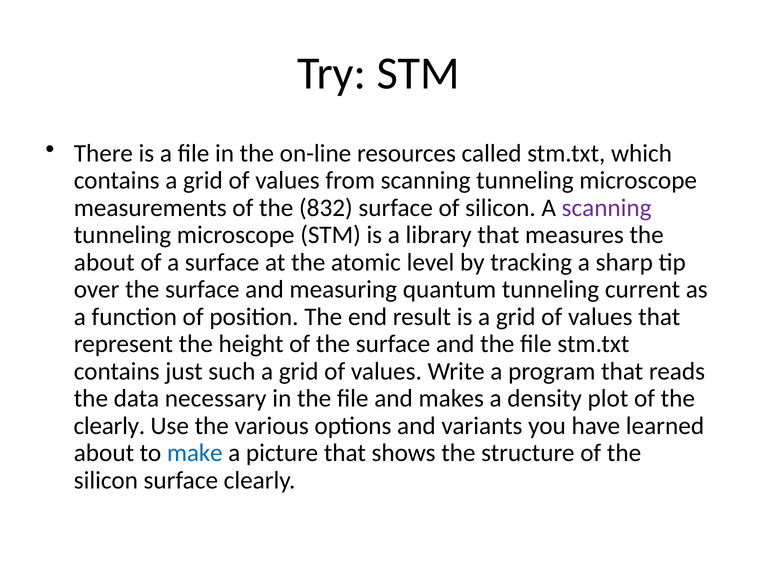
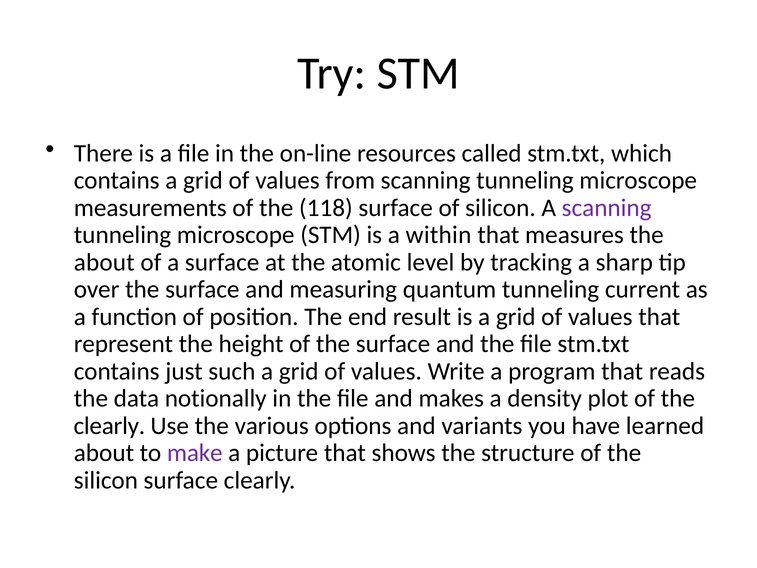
832: 832 -> 118 (326, 208)
library: library -> within (439, 235)
necessary: necessary -> notionally (216, 398)
make colour: blue -> purple (195, 453)
